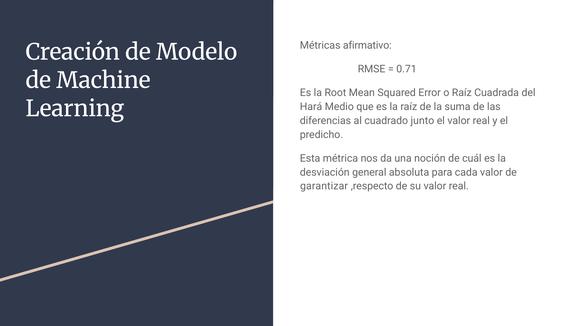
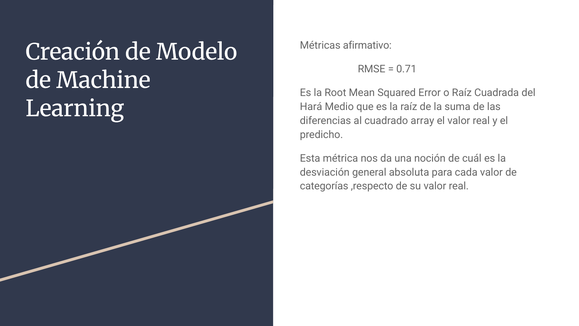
junto: junto -> array (422, 121)
garantizar: garantizar -> categorías (324, 186)
